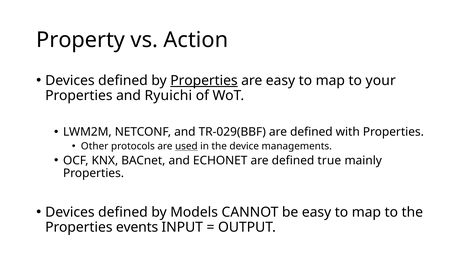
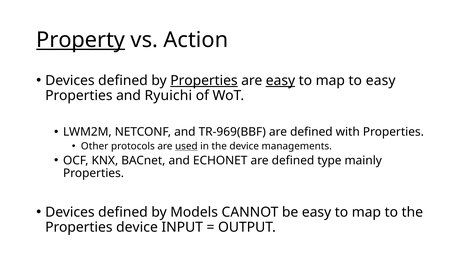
Property underline: none -> present (81, 40)
easy underline: none -> present (280, 80)
to your: your -> easy (381, 80)
TR-029(BBF: TR-029(BBF -> TR-969(BBF (232, 132)
true: true -> type (329, 160)
Properties events: events -> device (137, 227)
